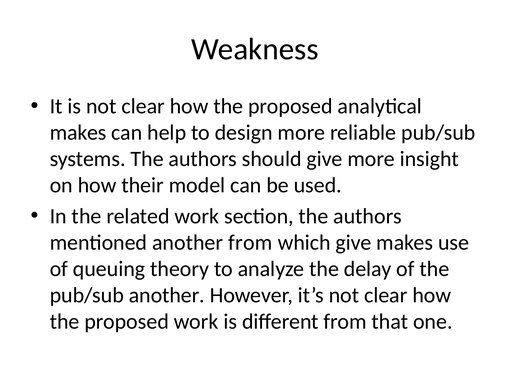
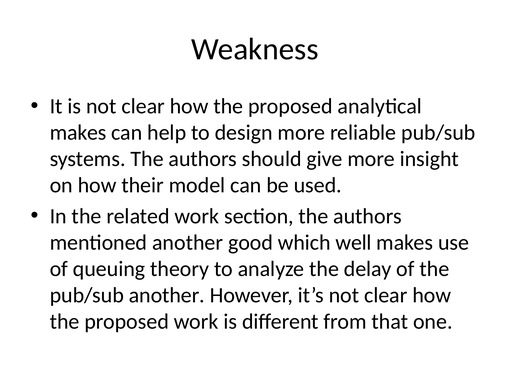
another from: from -> good (250, 243)
which give: give -> well (354, 243)
